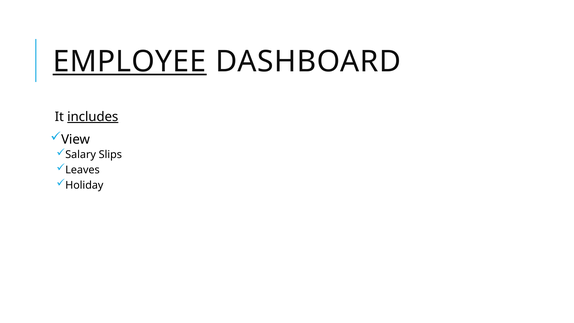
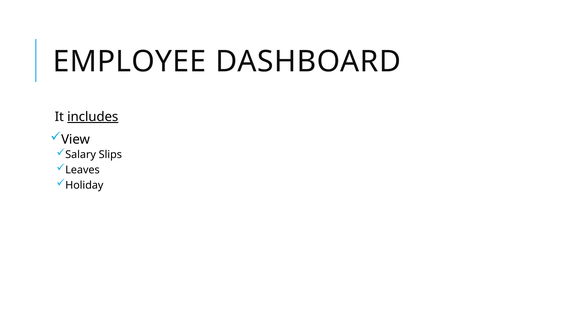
EMPLOYEE underline: present -> none (129, 62)
